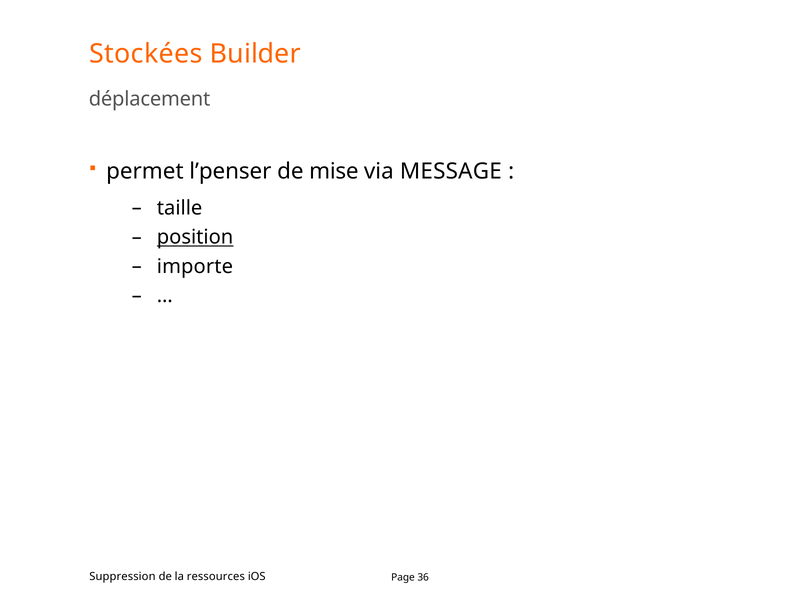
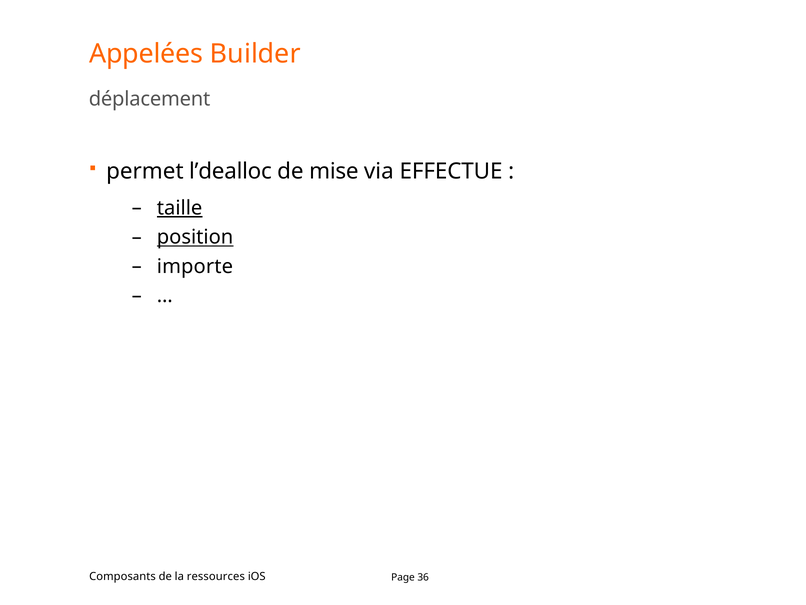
Stockées: Stockées -> Appelées (146, 54)
l’penser: l’penser -> l’dealloc (230, 171)
MESSAGE: MESSAGE -> EFFECTUE (451, 171)
taille underline: none -> present (180, 208)
Suppression: Suppression -> Composants (122, 576)
